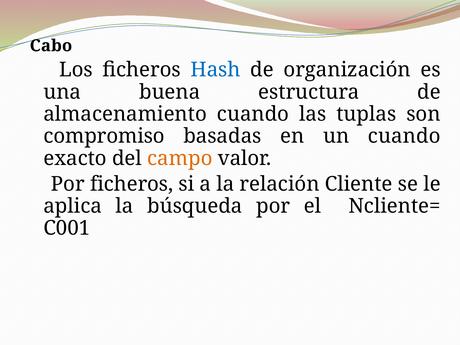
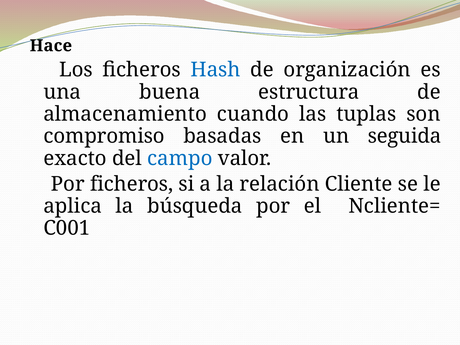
Cabo: Cabo -> Hace (51, 46)
un cuando: cuando -> seguida (404, 136)
campo colour: orange -> blue (180, 158)
